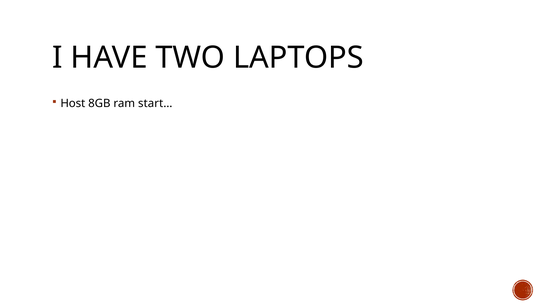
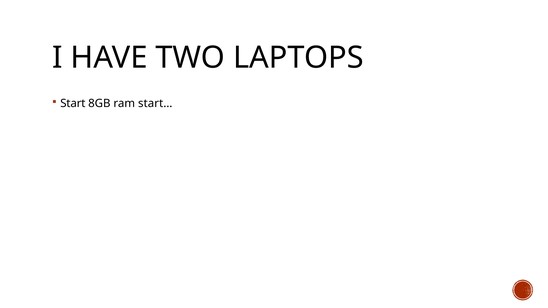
Host: Host -> Start (73, 104)
